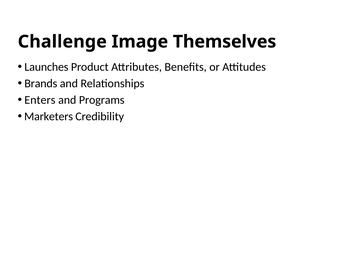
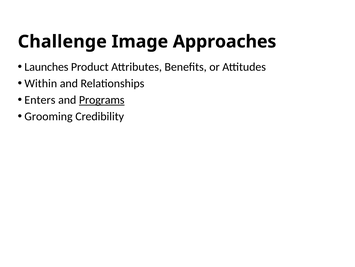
Themselves: Themselves -> Approaches (225, 42)
Brands: Brands -> Within (41, 83)
Programs underline: none -> present (102, 100)
Marketers: Marketers -> Grooming (49, 116)
